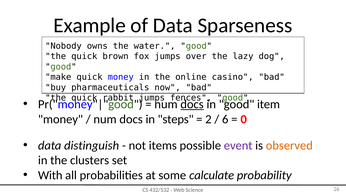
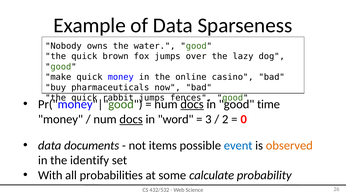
item: item -> time (268, 105)
docs underline: none -> present (131, 120)
steps: steps -> word (176, 120)
2: 2 -> 3 (208, 120)
6: 6 -> 2 (225, 120)
distinguish: distinguish -> documents (92, 146)
event colour: purple -> blue (238, 146)
clusters: clusters -> identify (90, 161)
